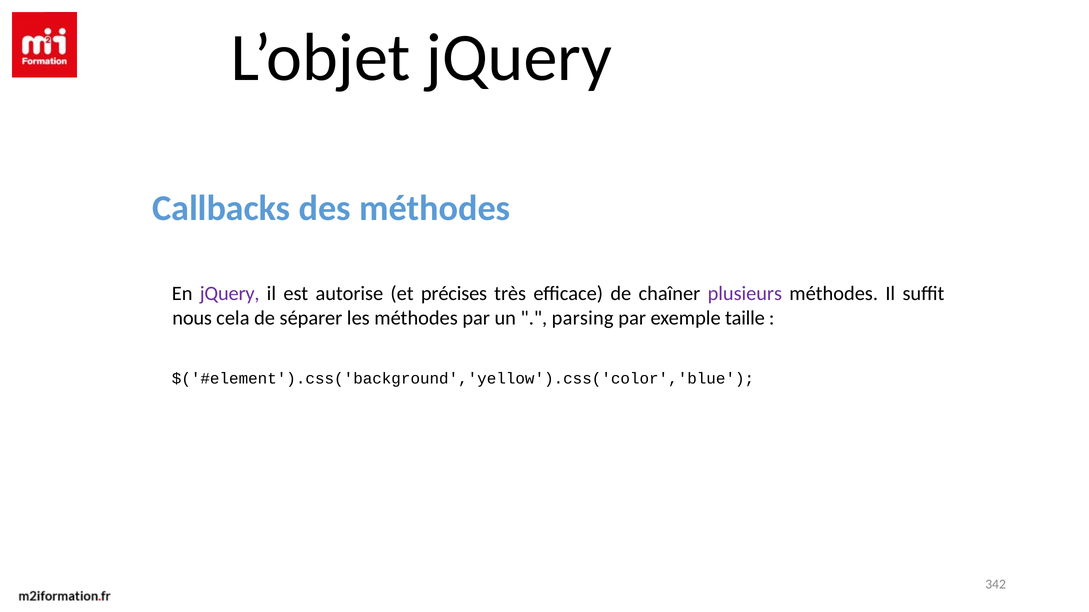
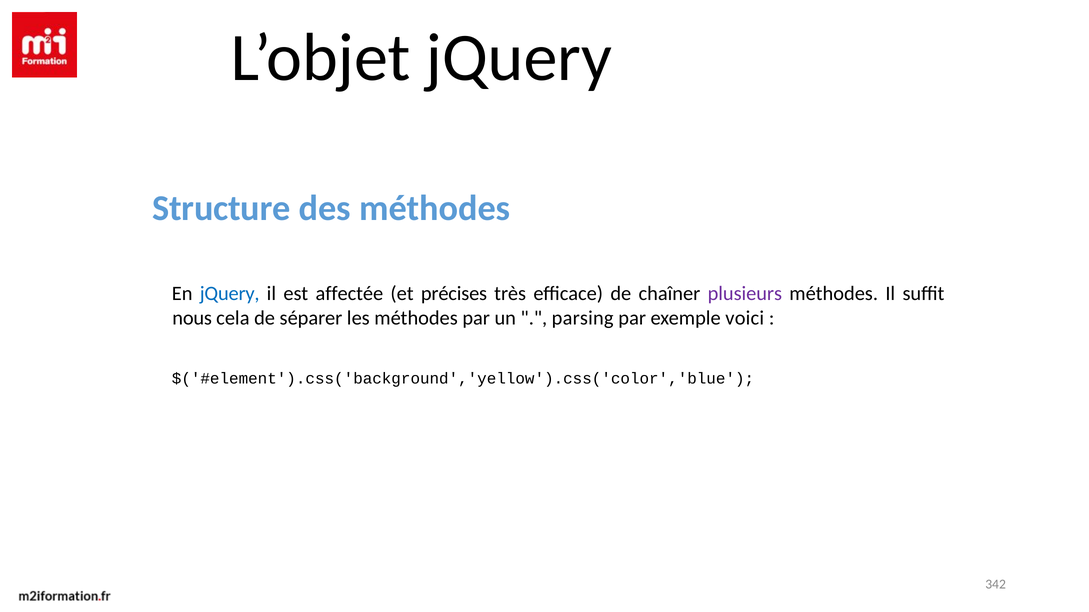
Callbacks: Callbacks -> Structure (221, 208)
jQuery colour: purple -> blue (230, 294)
autorise: autorise -> affectée (349, 294)
taille: taille -> voici (745, 319)
